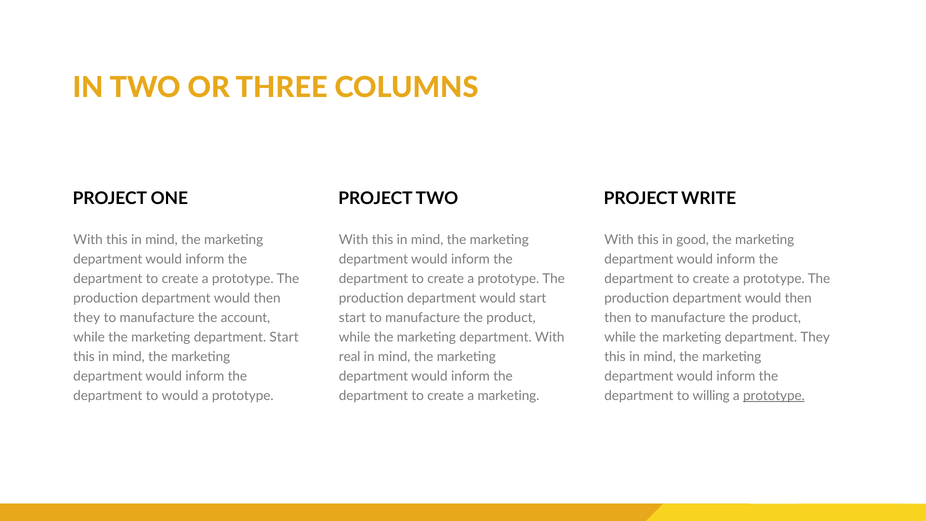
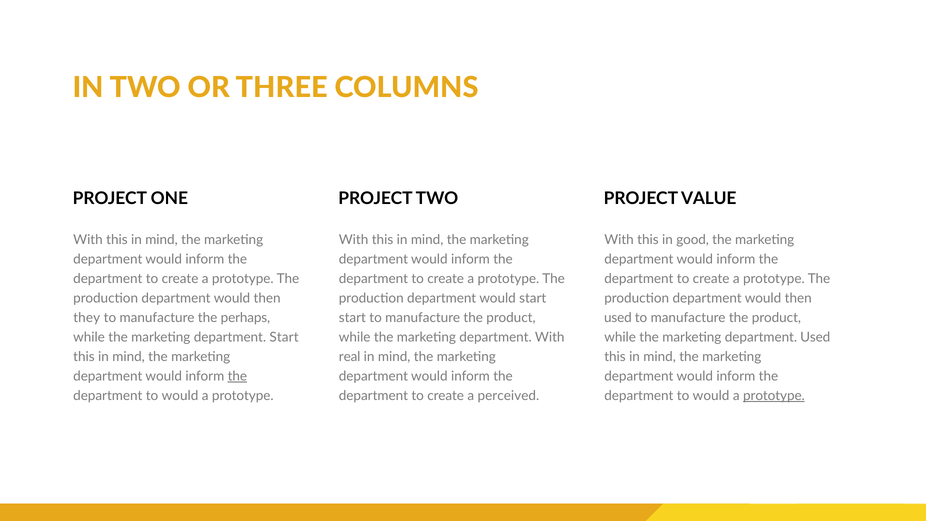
WRITE: WRITE -> VALUE (709, 198)
account: account -> perhaps (245, 318)
then: then -> used (618, 318)
department They: They -> Used (815, 337)
the underline: none -> present (237, 376)
a marketing: marketing -> perceived (508, 396)
willing: willing -> would (711, 396)
